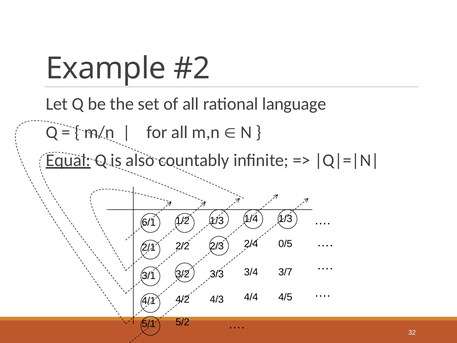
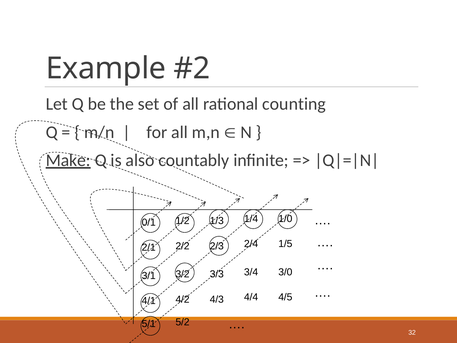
language: language -> counting (294, 104)
Equal: Equal -> Make (68, 160)
6/1: 6/1 -> 0/1 (149, 222)
1/4 1/3: 1/3 -> 1/0 (285, 219)
0/5: 0/5 -> 1/5 (285, 244)
3/7: 3/7 -> 3/0 (285, 272)
